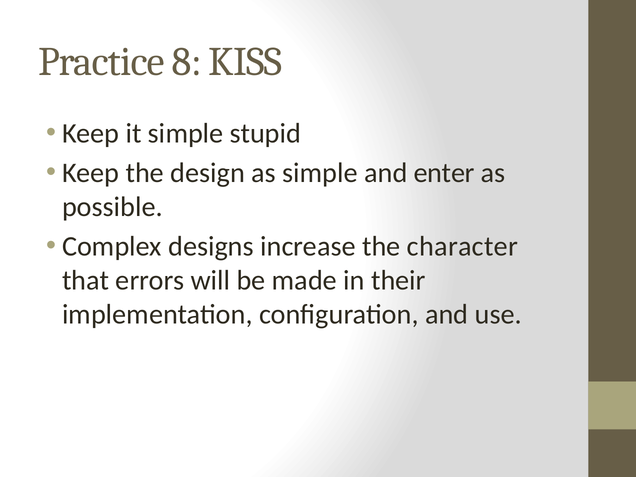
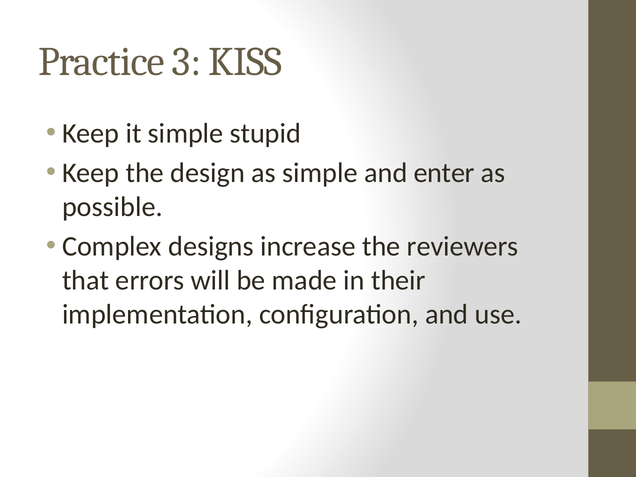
8: 8 -> 3 (187, 62)
character: character -> reviewers (463, 247)
